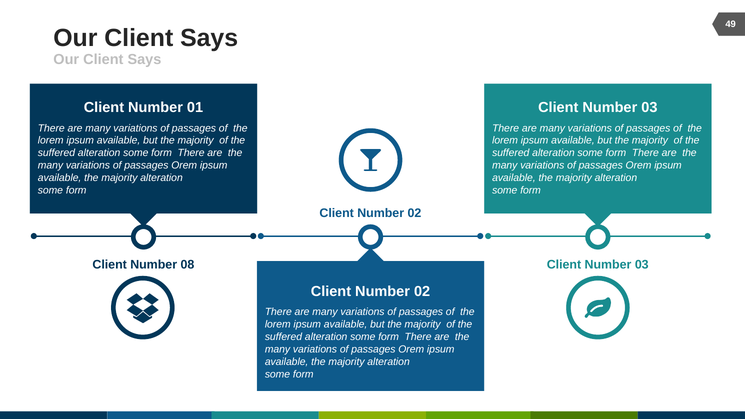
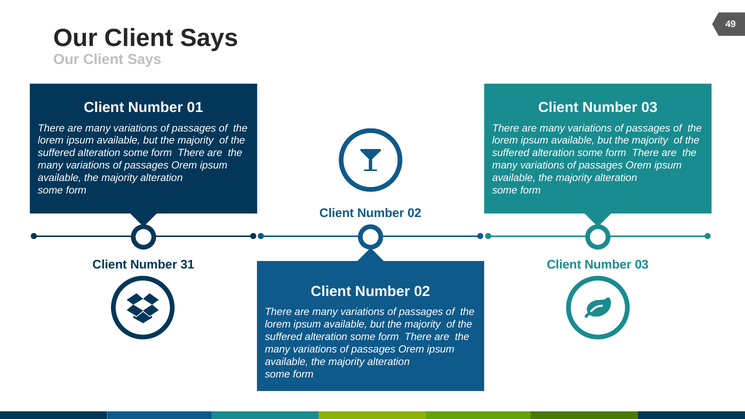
08: 08 -> 31 (187, 265)
